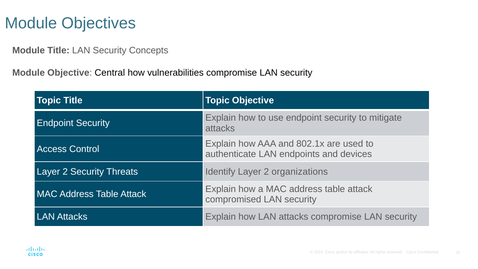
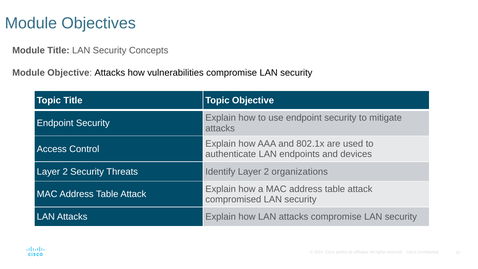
Objective Central: Central -> Attacks (110, 73)
